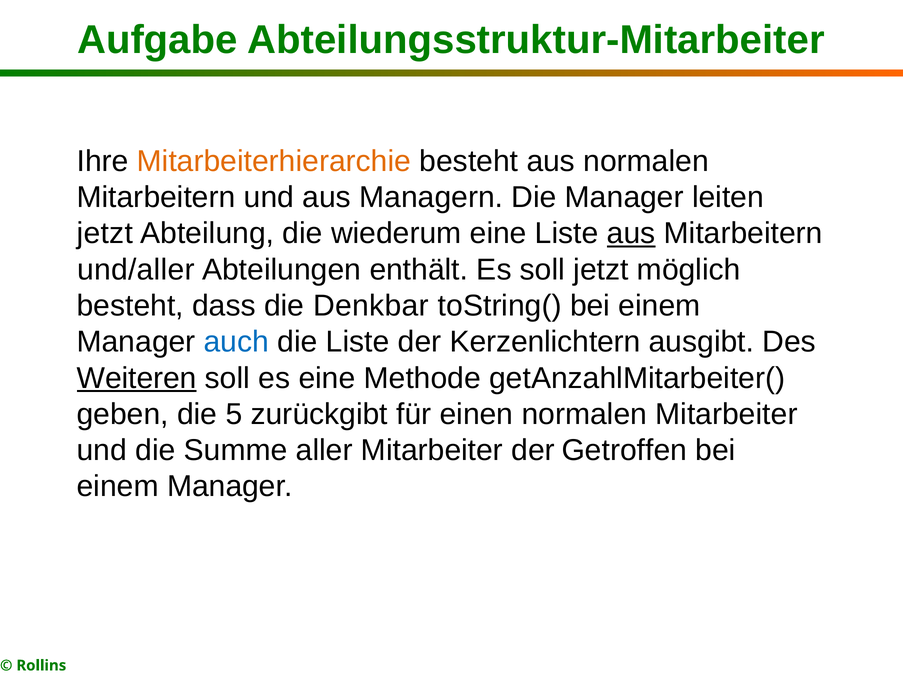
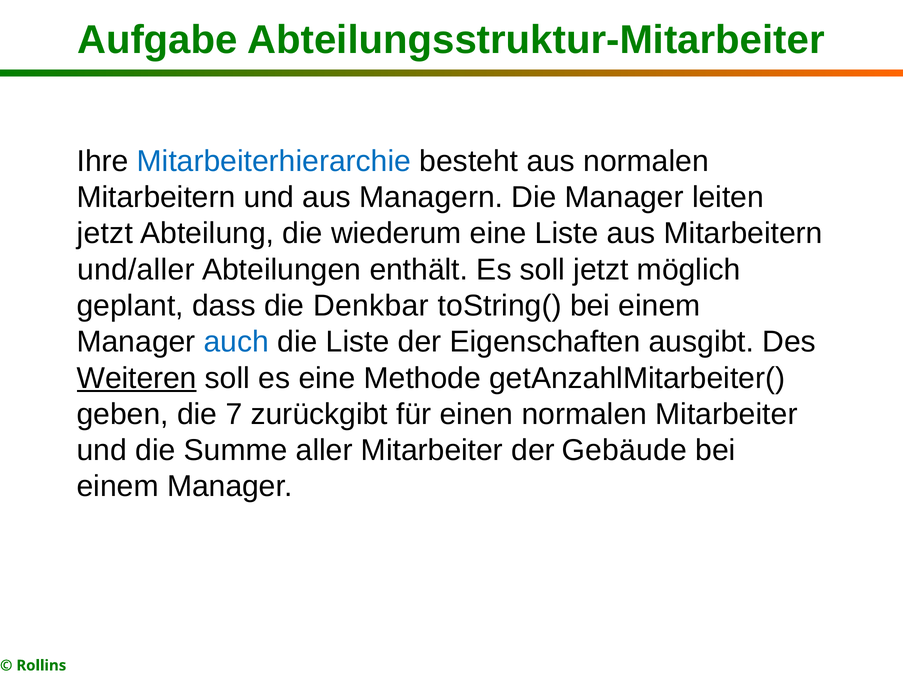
Mitarbeiterhierarchie colour: orange -> blue (274, 161)
aus underline: present -> none (631, 233)
besteht: besteht -> geplant (130, 305)
Kerzenlichtern: Kerzenlichtern -> Eigenschaften (545, 342)
5: 5 -> 7 (234, 414)
Getroffen: Getroffen -> Gebäude (624, 450)
